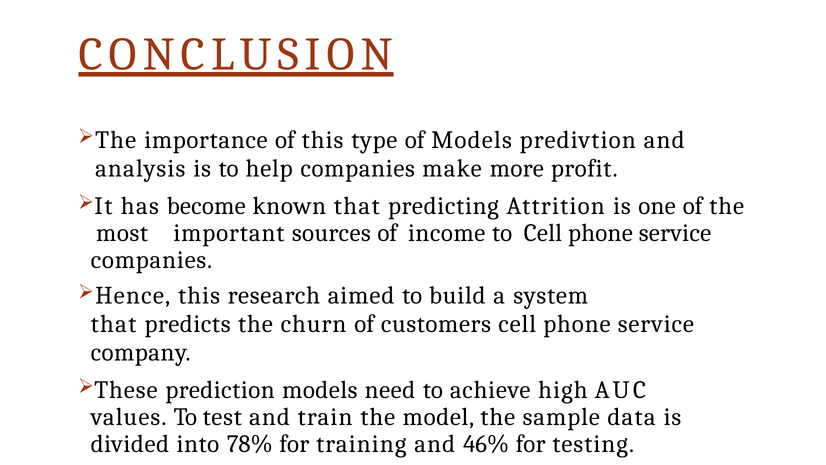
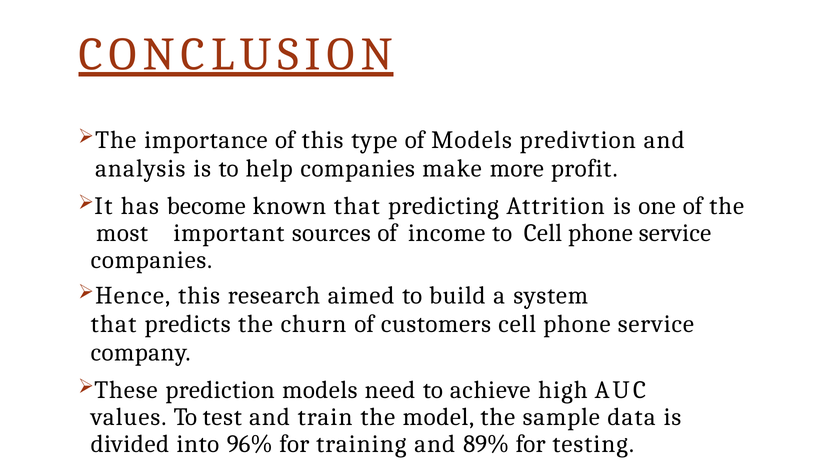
78%: 78% -> 96% (250, 444)
46%: 46% -> 89% (486, 444)
